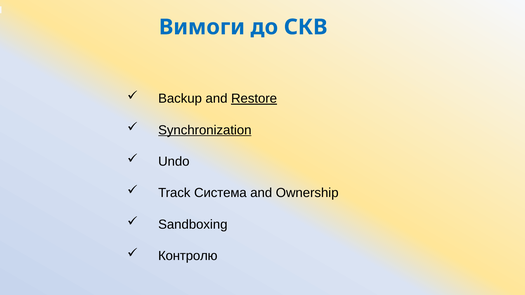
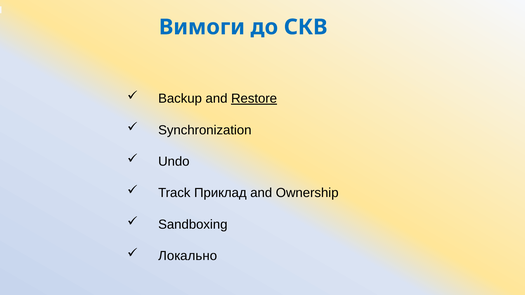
Synchronization underline: present -> none (205, 130)
Система: Система -> Приклад (220, 193)
Контролю: Контролю -> Локально (188, 256)
